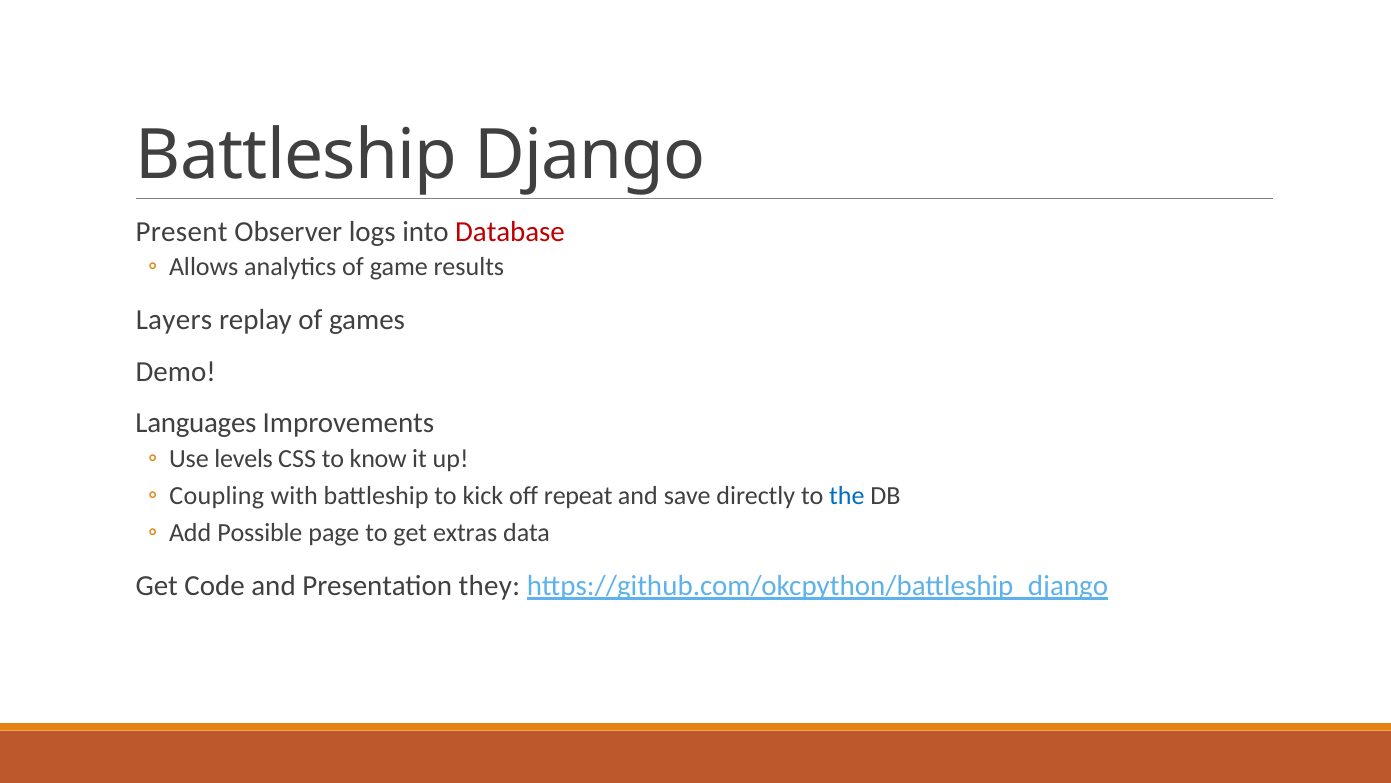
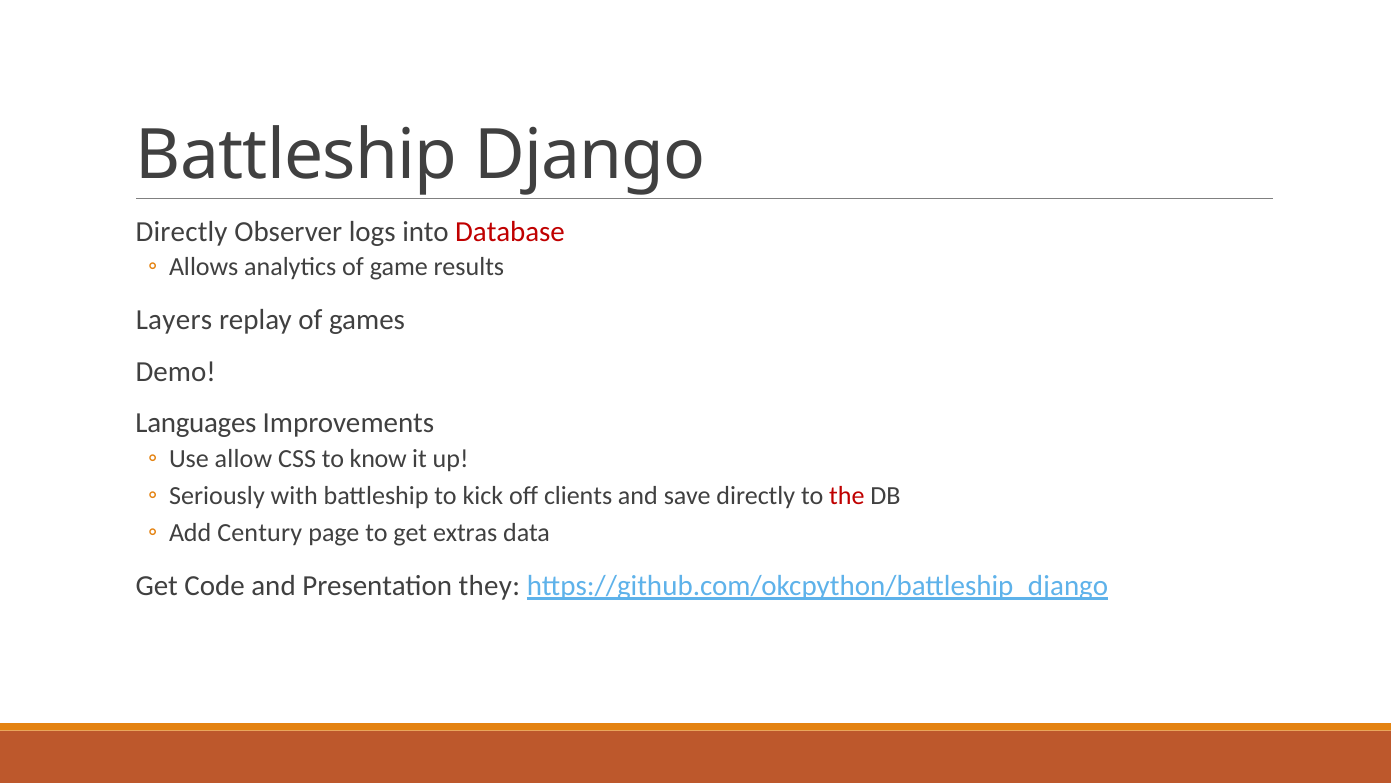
Present: Present -> Directly (182, 231)
levels: levels -> allow (243, 459)
Coupling: Coupling -> Seriously (217, 495)
repeat: repeat -> clients (578, 495)
the colour: blue -> red (847, 495)
Possible: Possible -> Century (260, 532)
